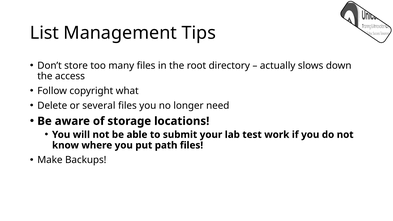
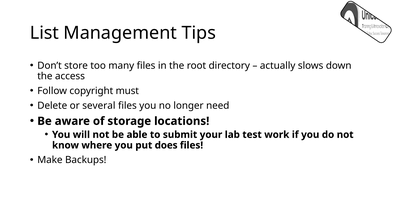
what: what -> must (127, 91)
path: path -> does (166, 145)
